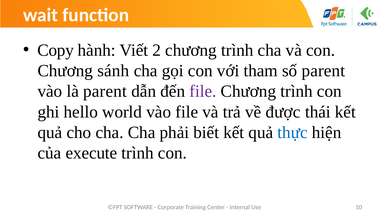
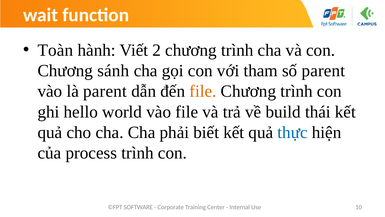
Copy: Copy -> Toàn (55, 50)
file colour: purple -> orange (203, 91)
được: được -> build (283, 112)
execute: execute -> process (91, 153)
